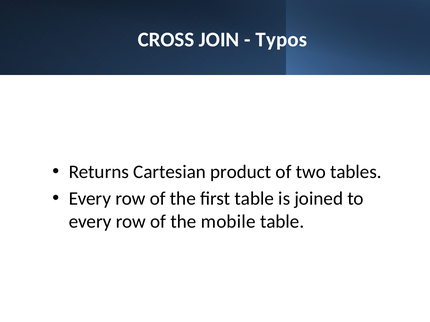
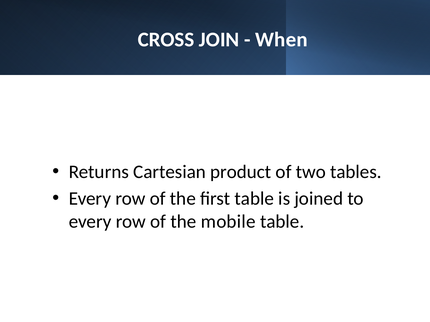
Typos: Typos -> When (281, 40)
